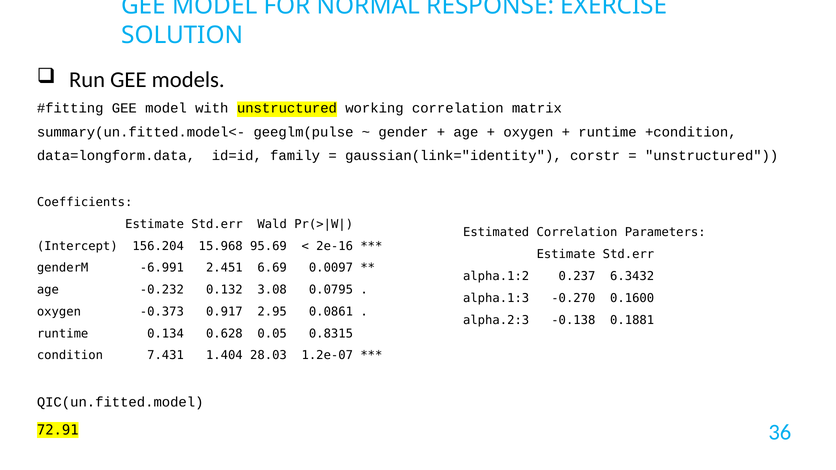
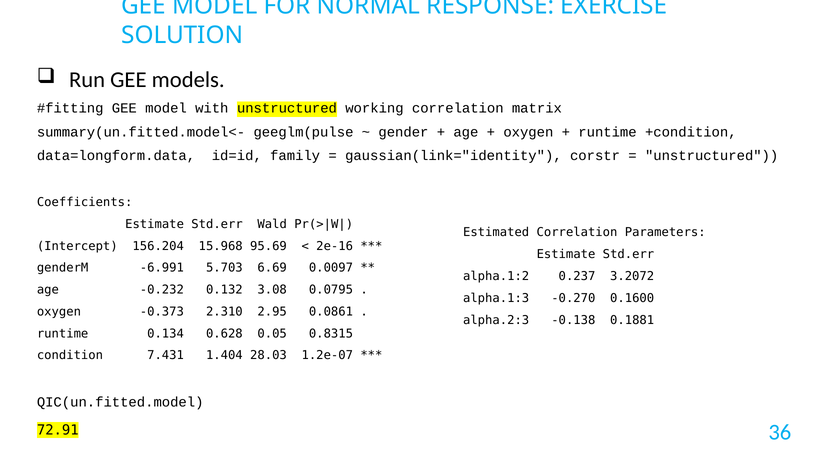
2.451: 2.451 -> 5.703 (224, 268)
6.3432: 6.3432 -> 3.2072 (632, 276)
0.917: 0.917 -> 2.310 (224, 312)
